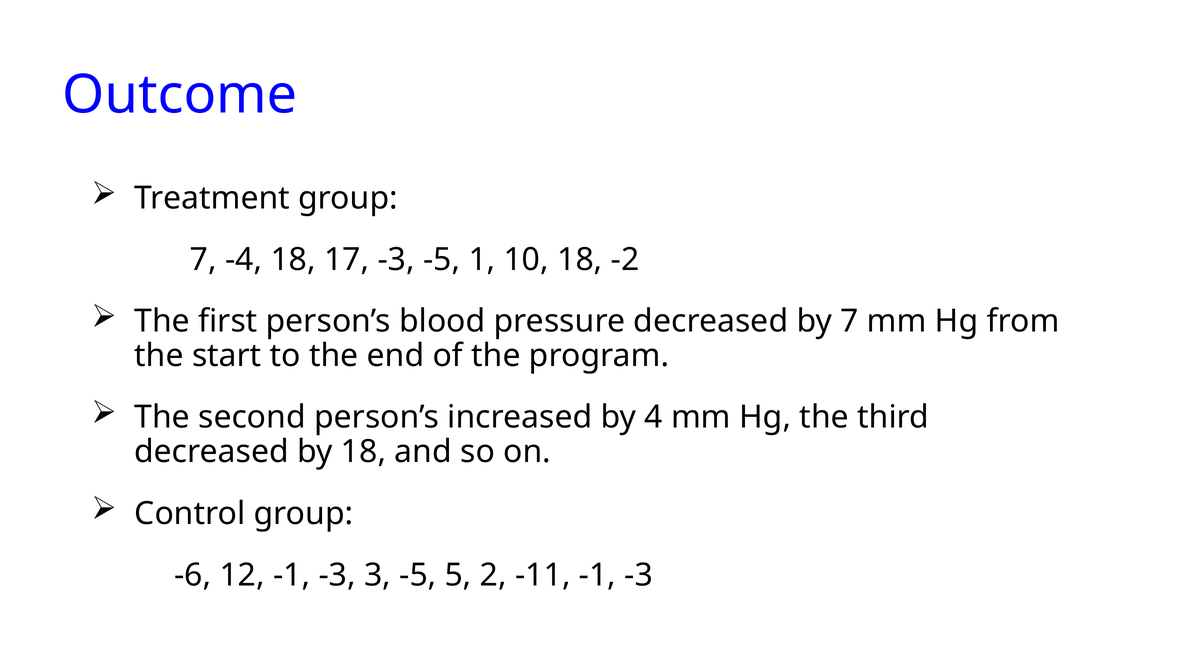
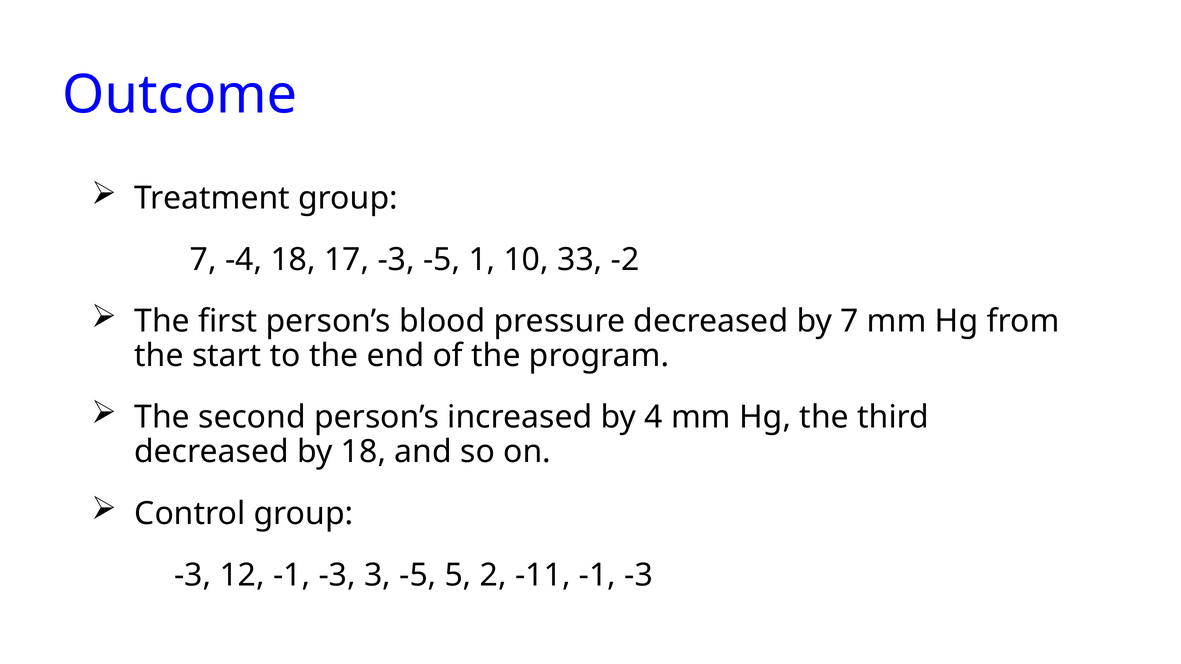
10 18: 18 -> 33 (580, 260)
-6: -6 -> -3 (193, 575)
